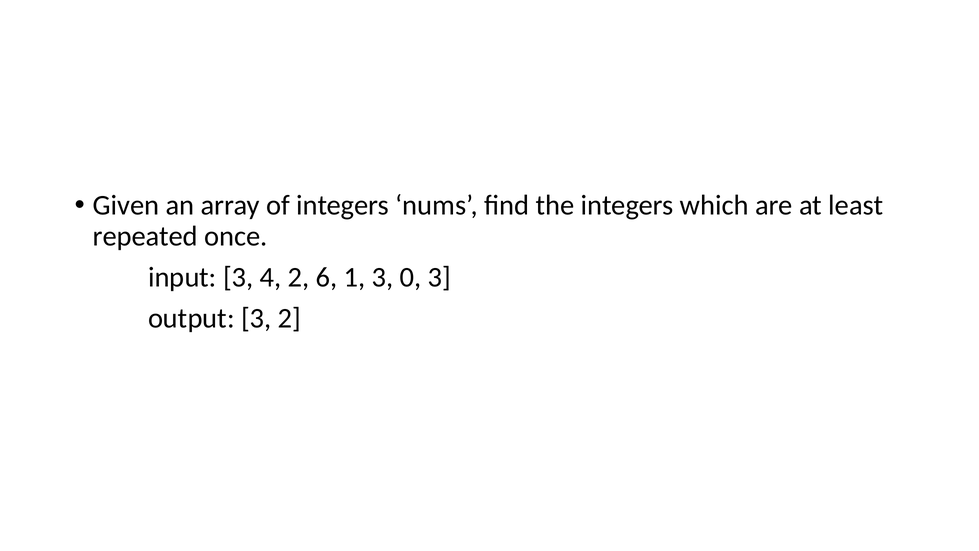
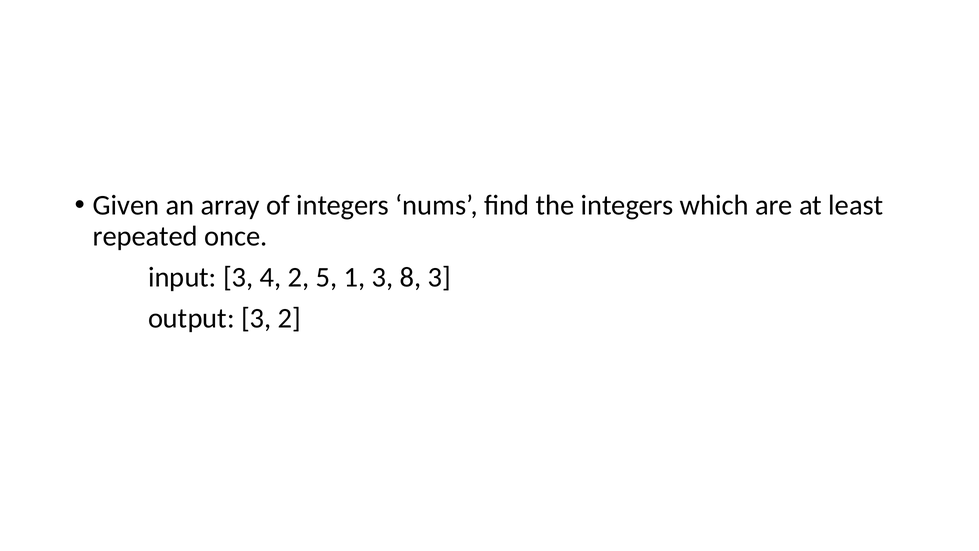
6: 6 -> 5 (327, 277)
0: 0 -> 8 (410, 277)
